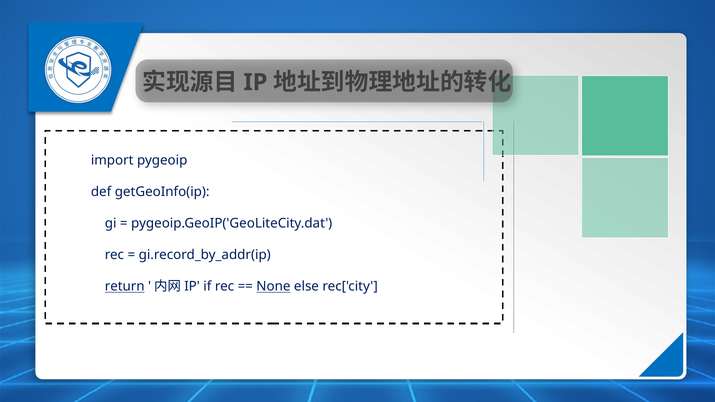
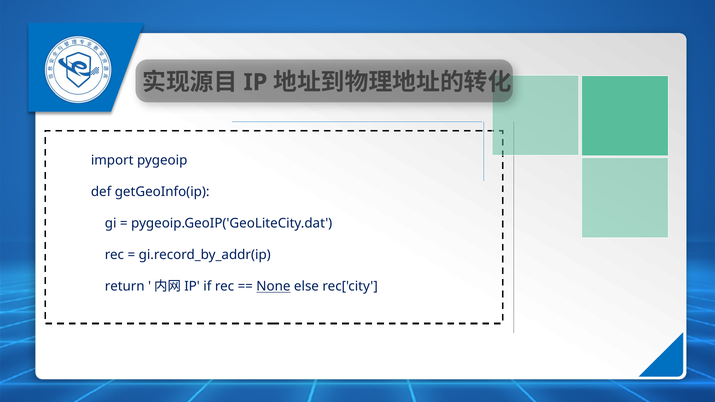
return underline: present -> none (125, 287)
